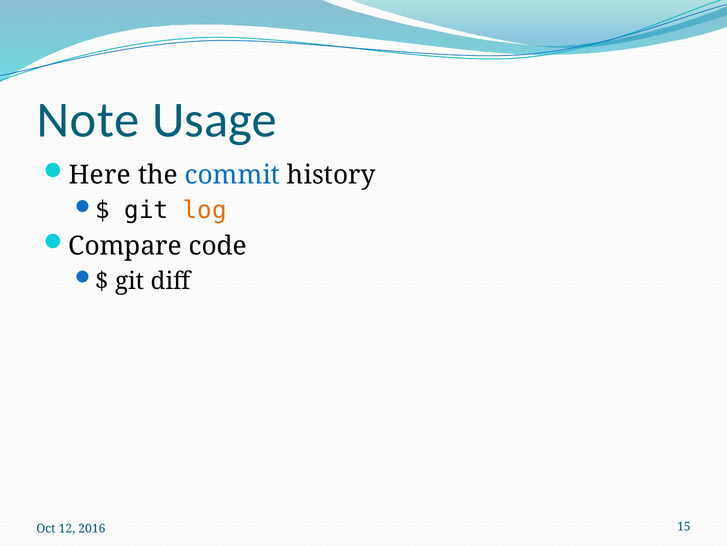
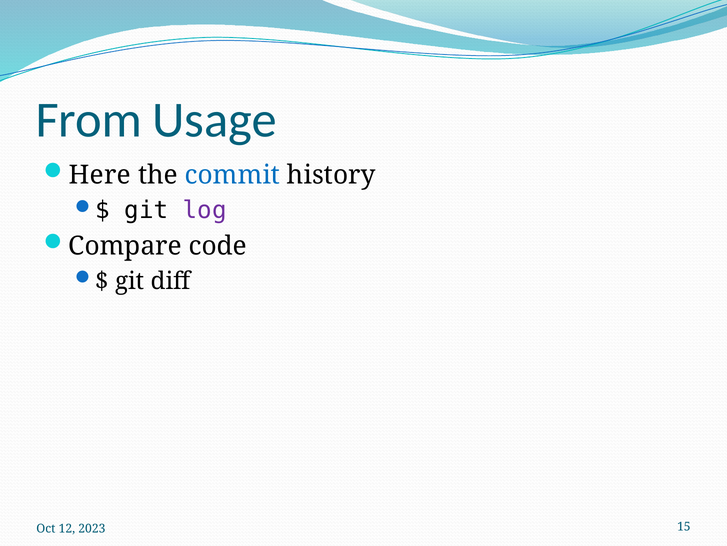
Note: Note -> From (89, 120)
log colour: orange -> purple (205, 210)
2016: 2016 -> 2023 (92, 528)
